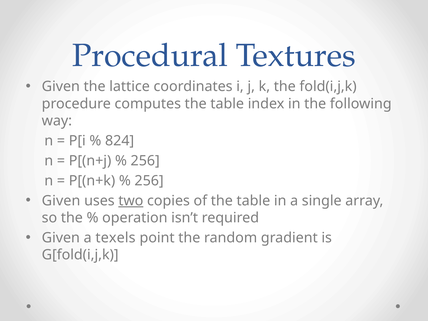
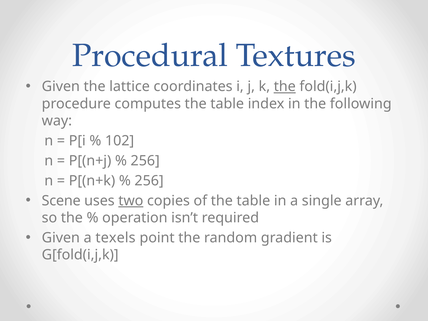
the underline: none -> present (285, 87)
824: 824 -> 102 (120, 141)
Given: Given -> Scene (61, 201)
